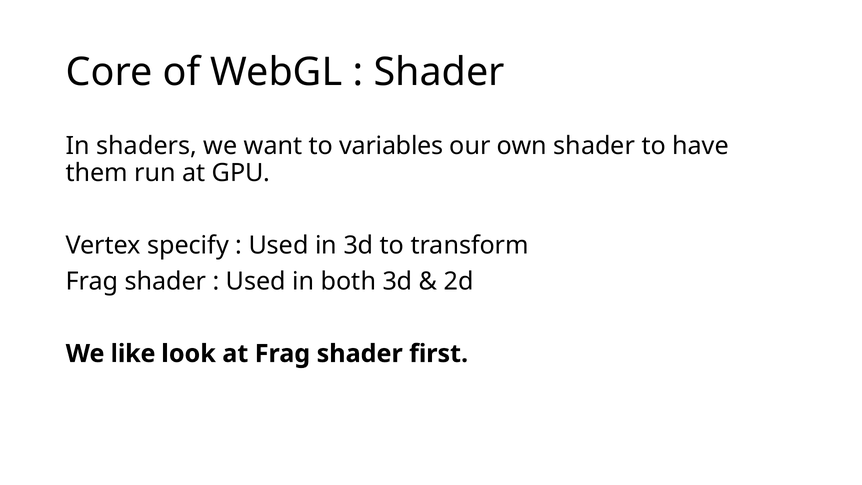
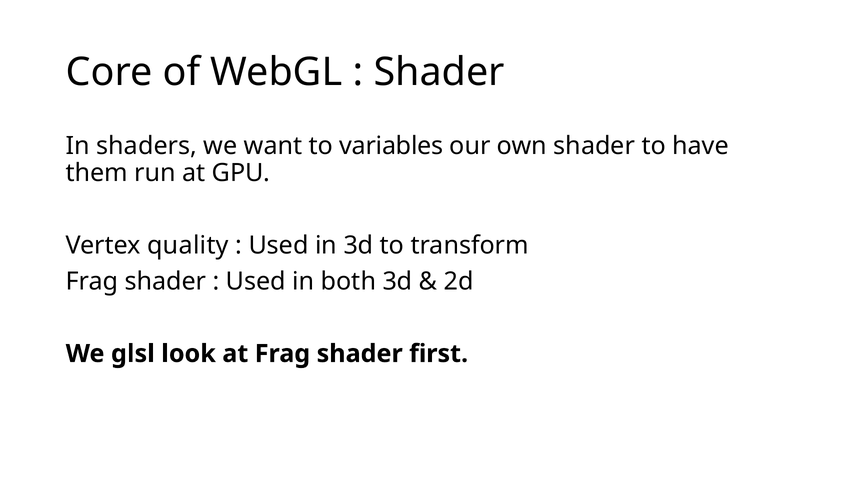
specify: specify -> quality (188, 245)
like: like -> glsl (133, 354)
